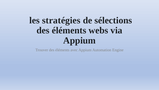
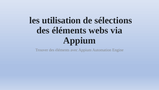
stratégies: stratégies -> utilisation (61, 20)
